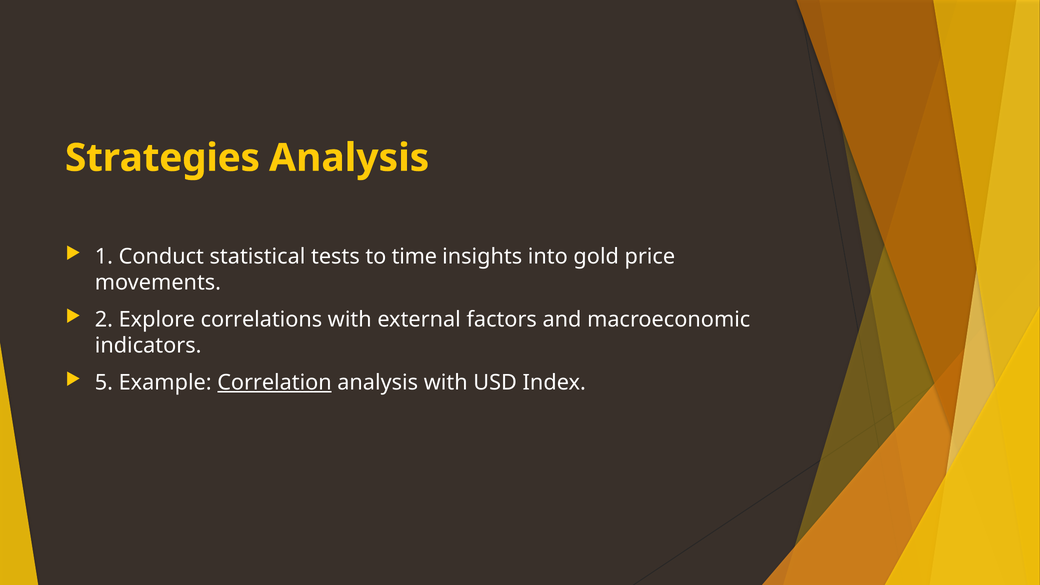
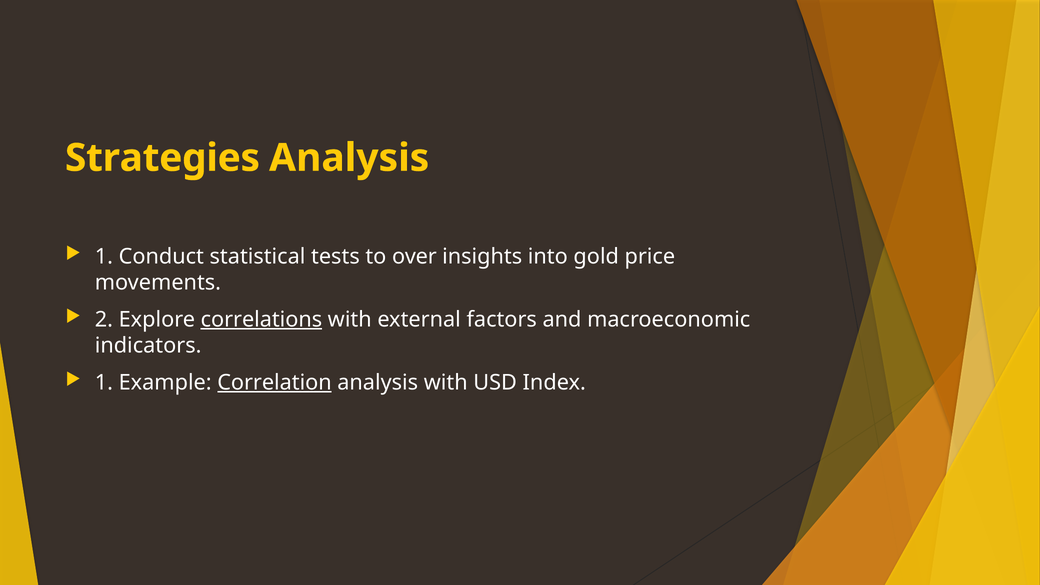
time: time -> over (414, 257)
correlations underline: none -> present (261, 320)
5: 5 -> 1 (104, 382)
